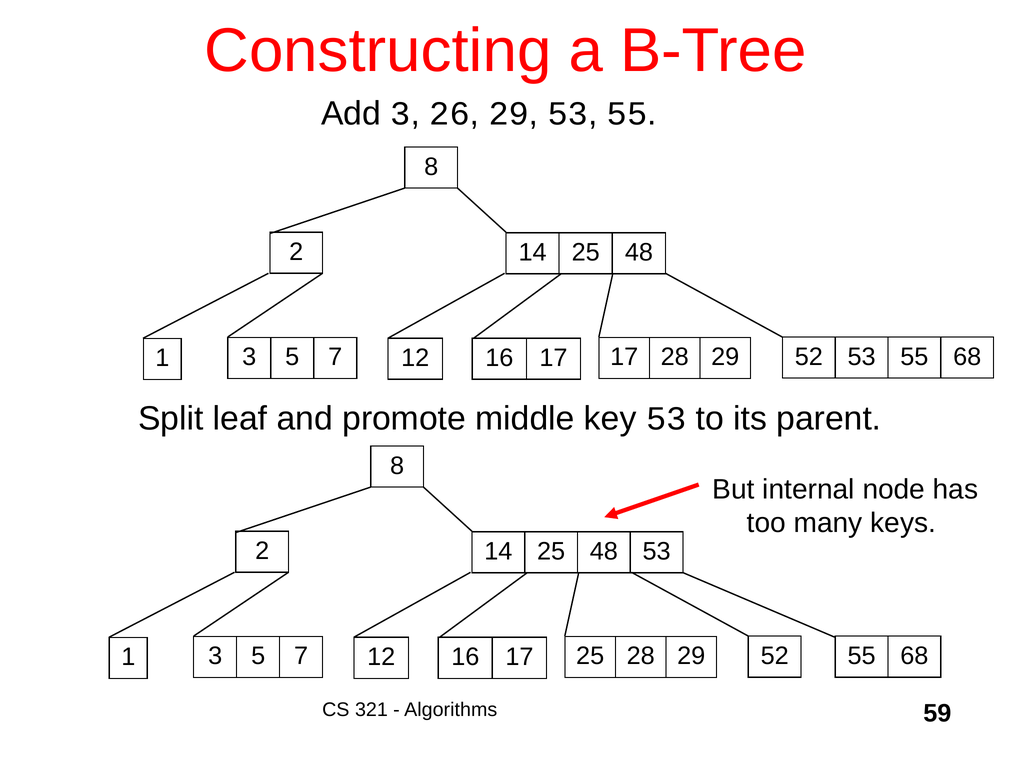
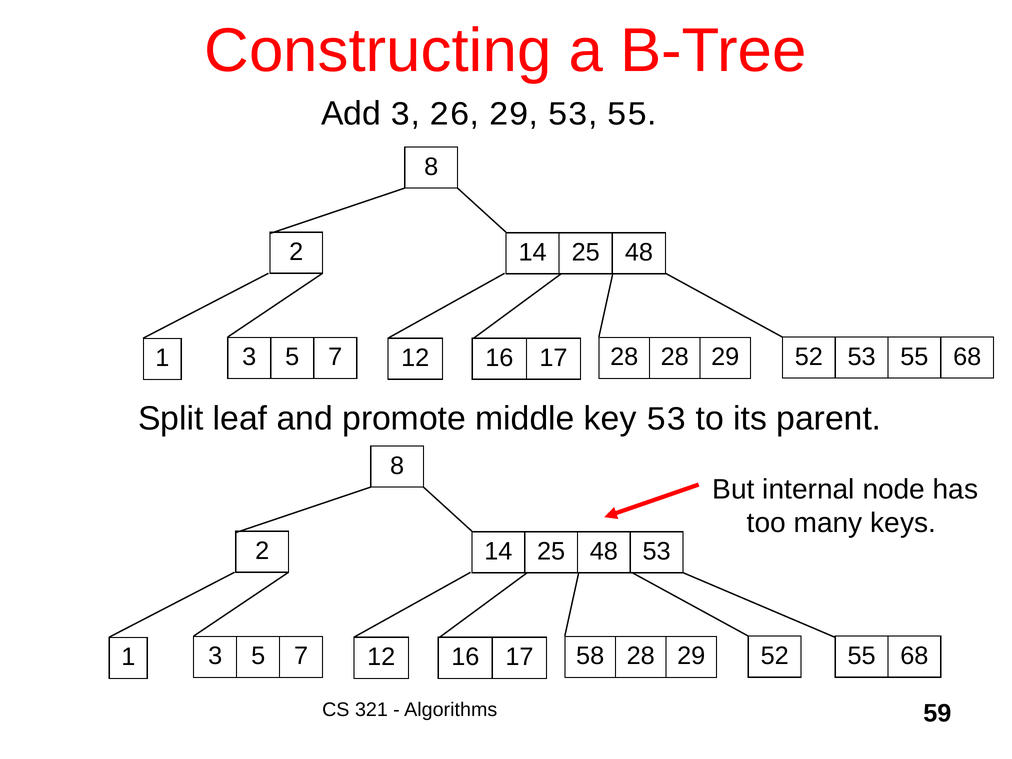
17 17: 17 -> 28 (624, 357)
17 25: 25 -> 58 (590, 656)
